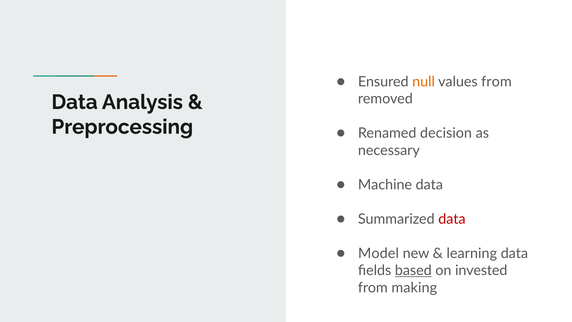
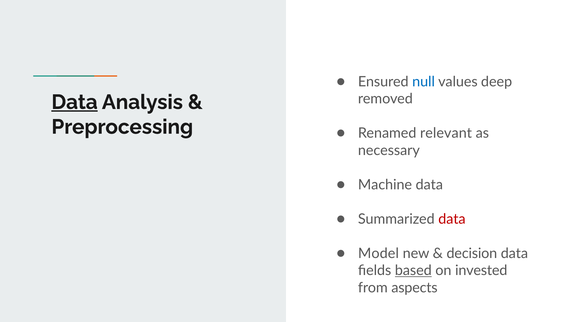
null colour: orange -> blue (424, 82)
values from: from -> deep (497, 82)
Data underline: none -> present (75, 102)
decision: decision -> relevant (446, 133)
learning: learning -> decision (472, 253)
making: making -> aspects (414, 287)
